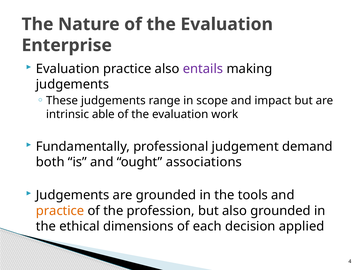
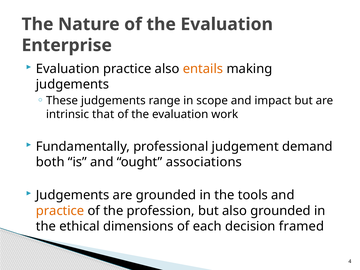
entails colour: purple -> orange (203, 69)
able: able -> that (103, 114)
applied: applied -> framed (302, 226)
